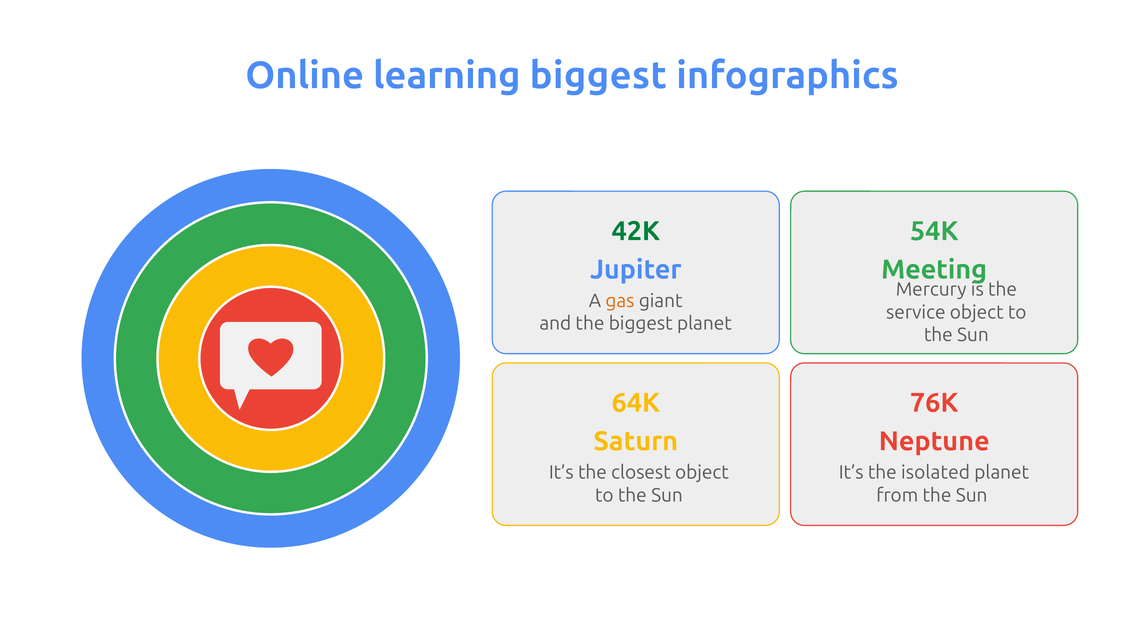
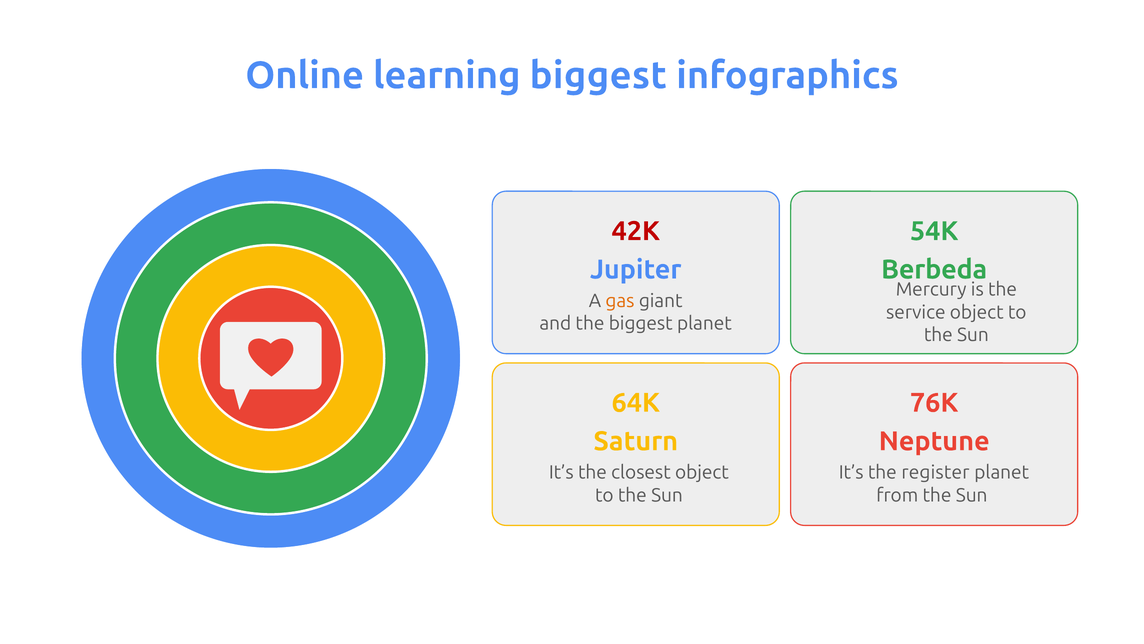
42K colour: green -> red (636, 231)
Meeting: Meeting -> Berbeda (934, 269)
isolated: isolated -> register (935, 472)
